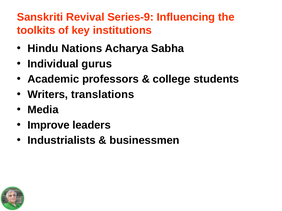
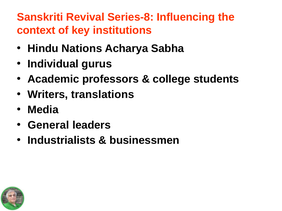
Series-9: Series-9 -> Series-8 (131, 17)
toolkits: toolkits -> context (36, 30)
Improve: Improve -> General (48, 125)
